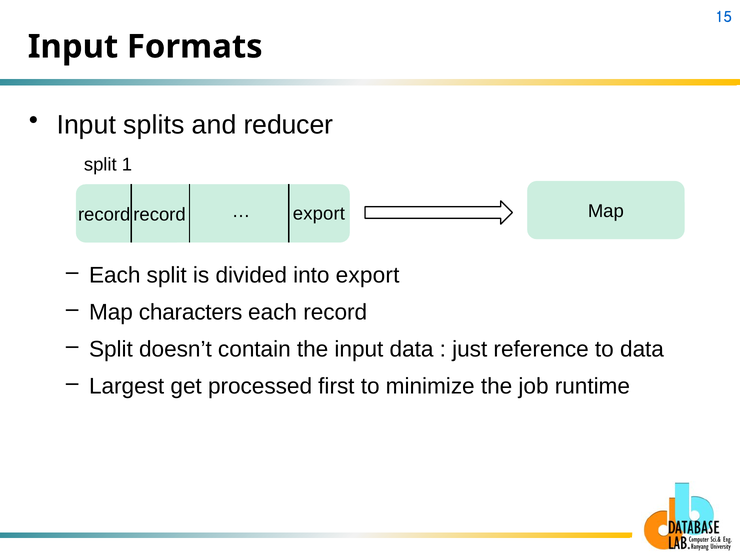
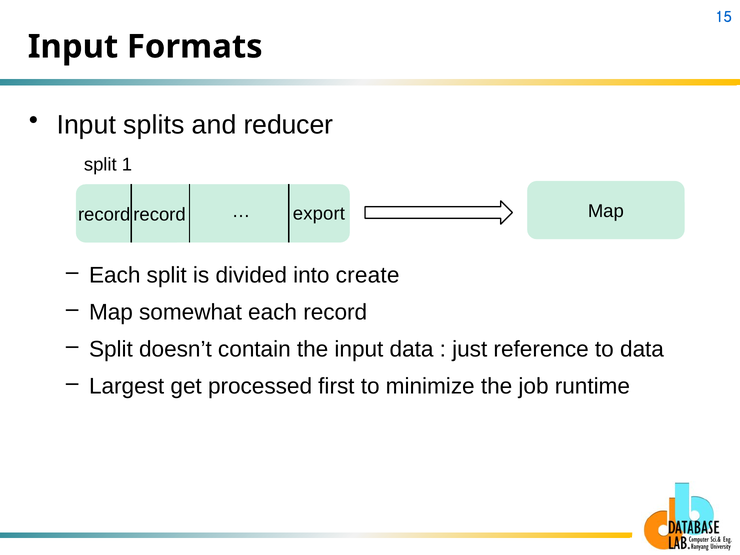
into export: export -> create (368, 275)
characters: characters -> somewhat (190, 312)
